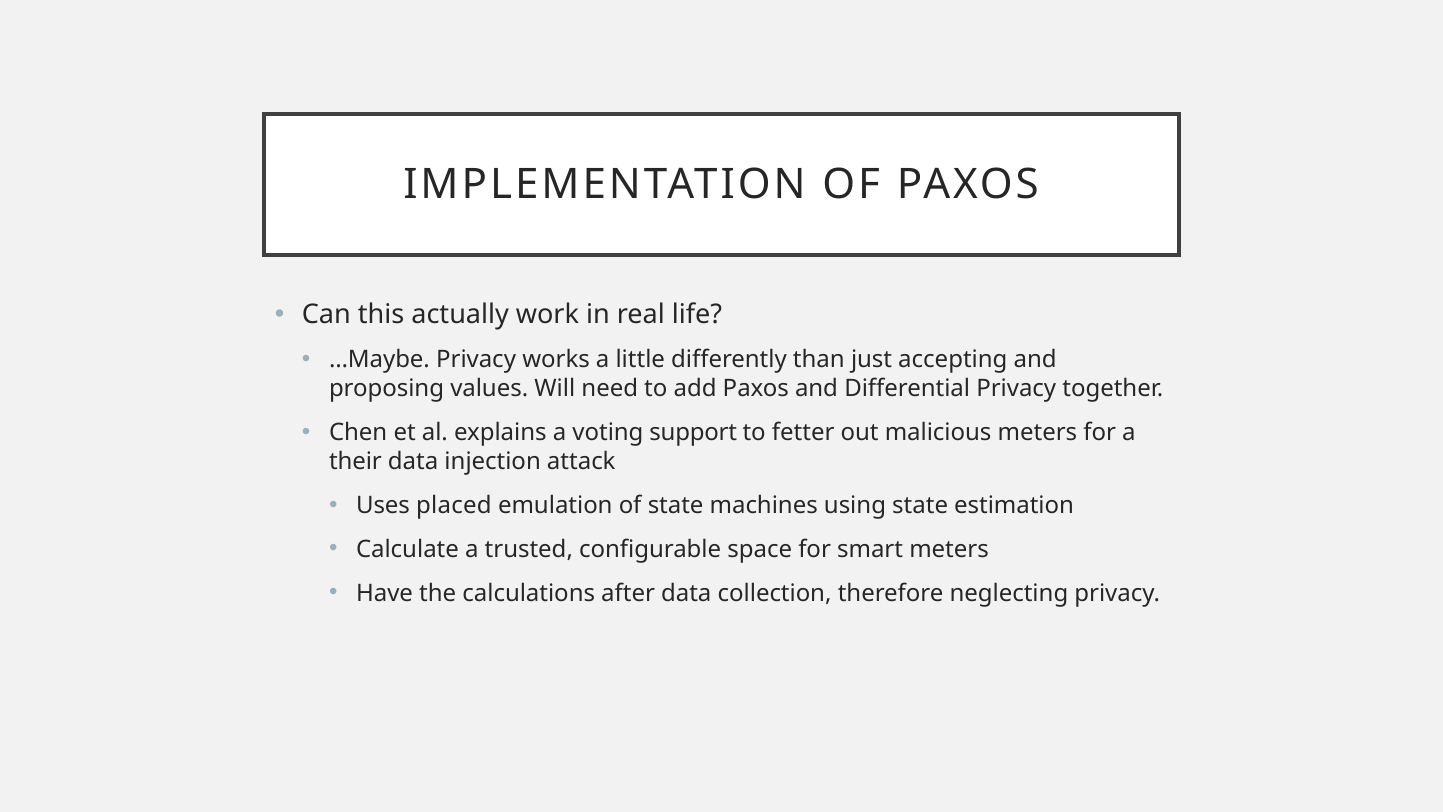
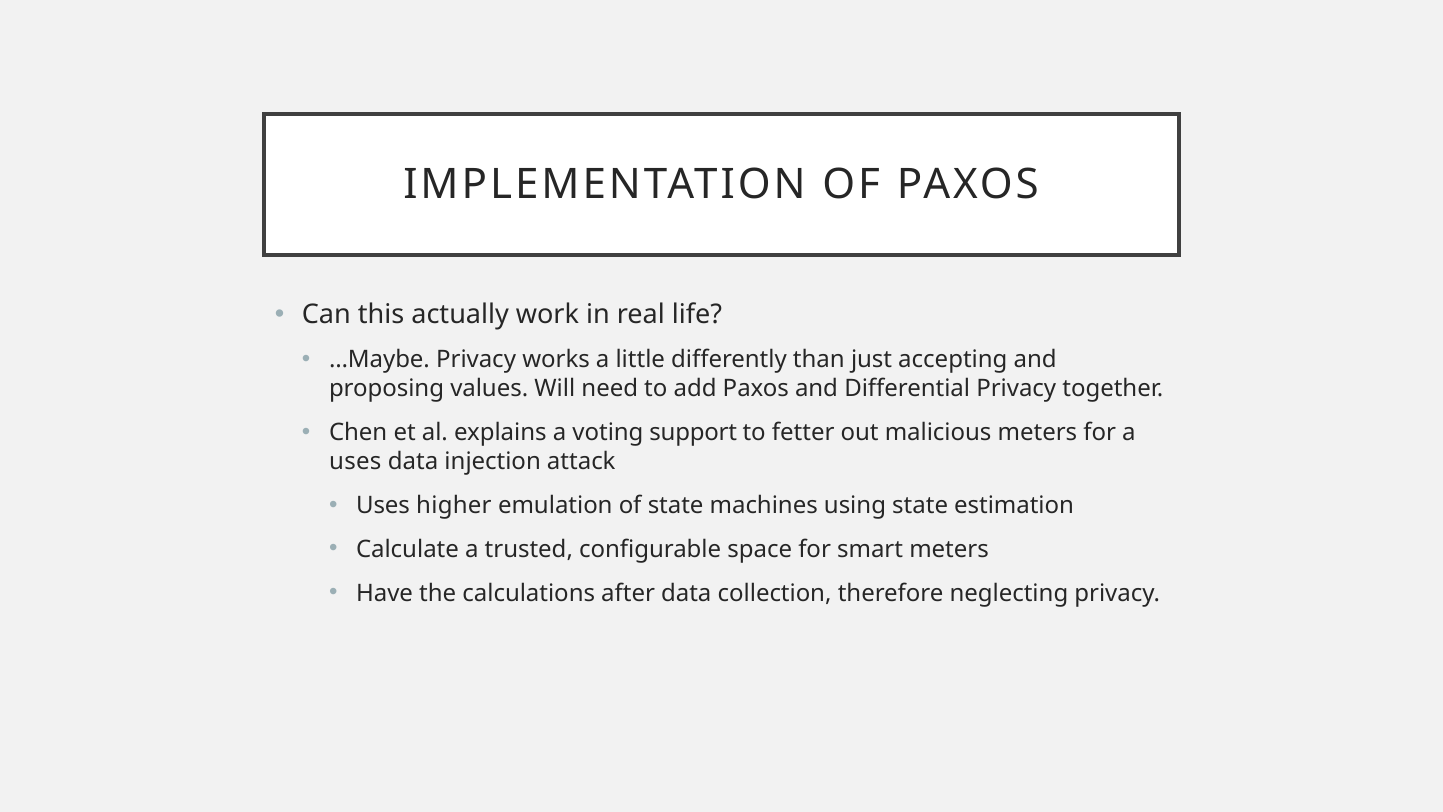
their: their -> uses (355, 461)
placed: placed -> higher (454, 505)
